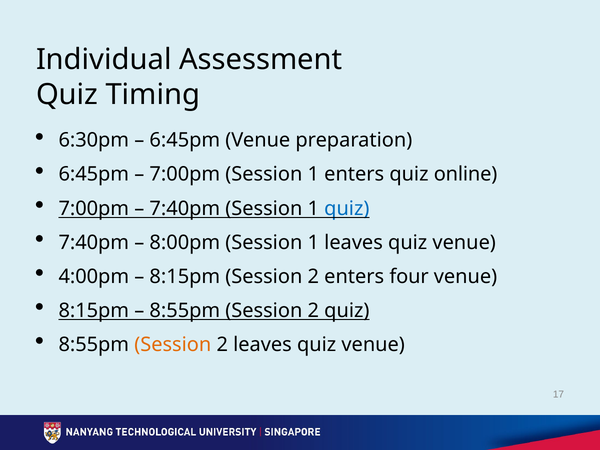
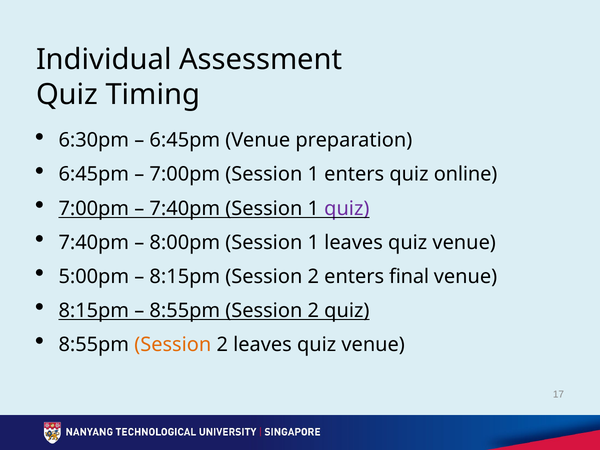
quiz colour: blue -> purple (347, 208)
4:00pm: 4:00pm -> 5:00pm (94, 276)
four: four -> final (409, 276)
